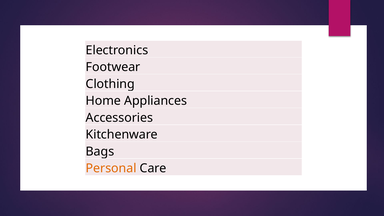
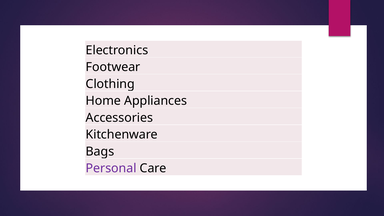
Personal colour: orange -> purple (111, 168)
